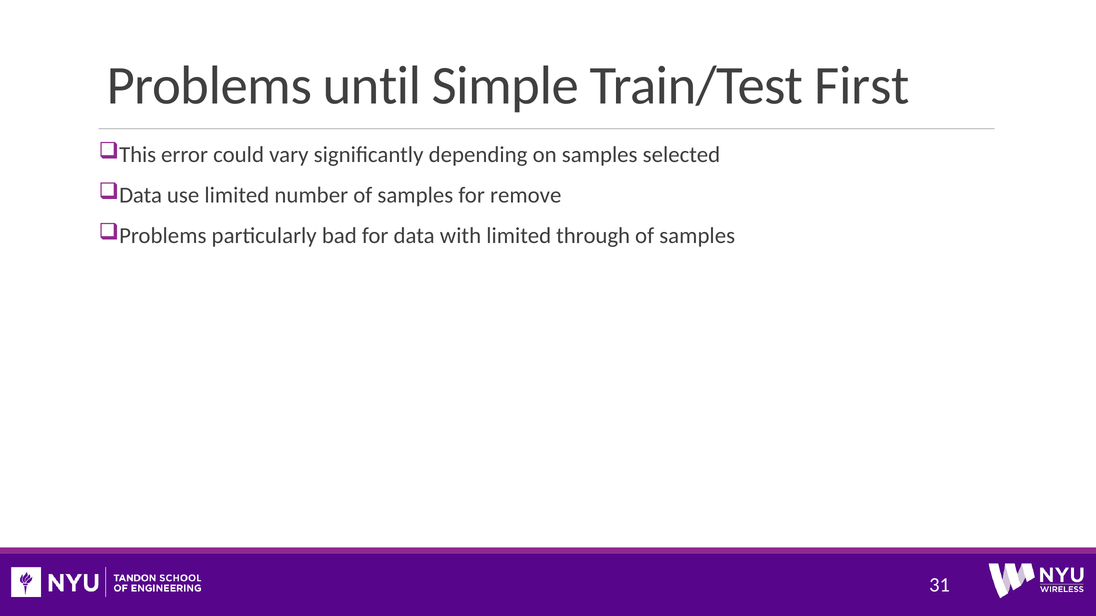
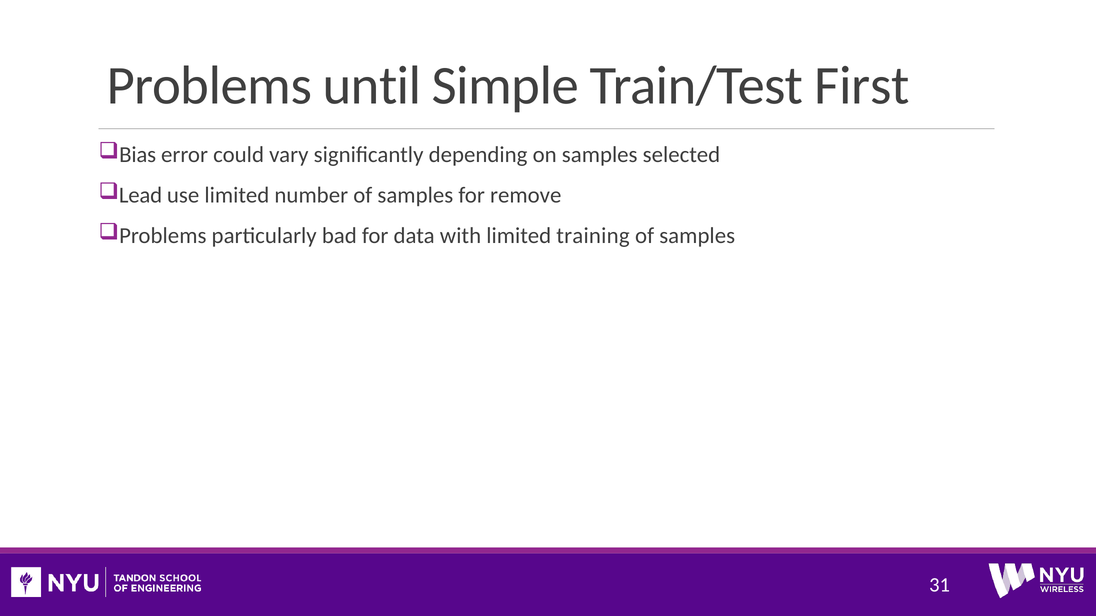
This: This -> Bias (138, 155)
Data: Data -> Lead (141, 195)
through: through -> training (593, 236)
